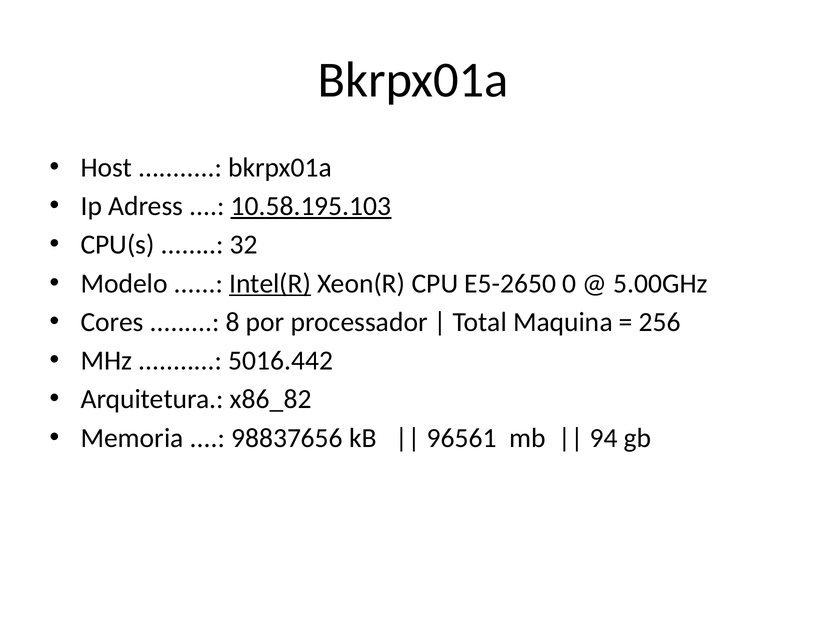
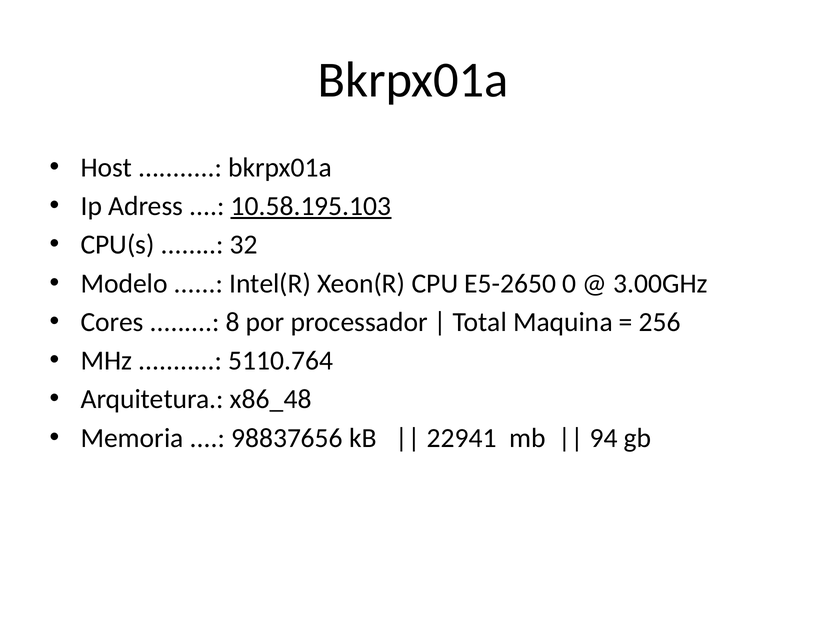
Intel(R underline: present -> none (270, 283)
5.00GHz: 5.00GHz -> 3.00GHz (660, 283)
5016.442: 5016.442 -> 5110.764 (281, 360)
x86_82: x86_82 -> x86_48 (271, 399)
96561: 96561 -> 22941 (462, 437)
